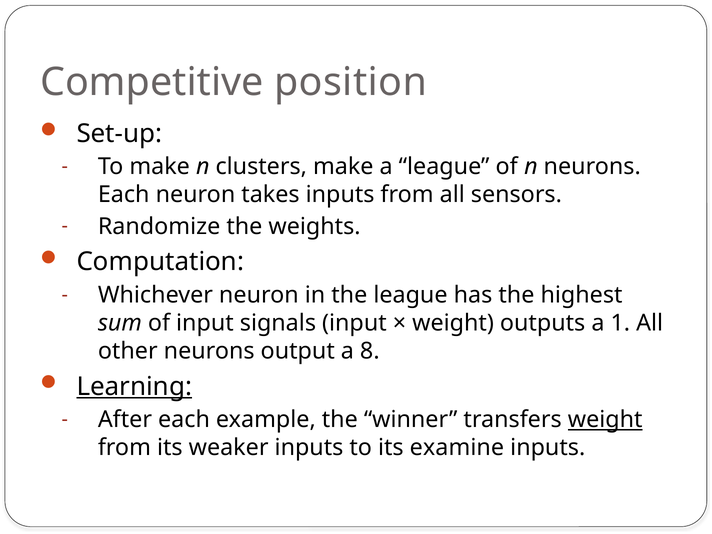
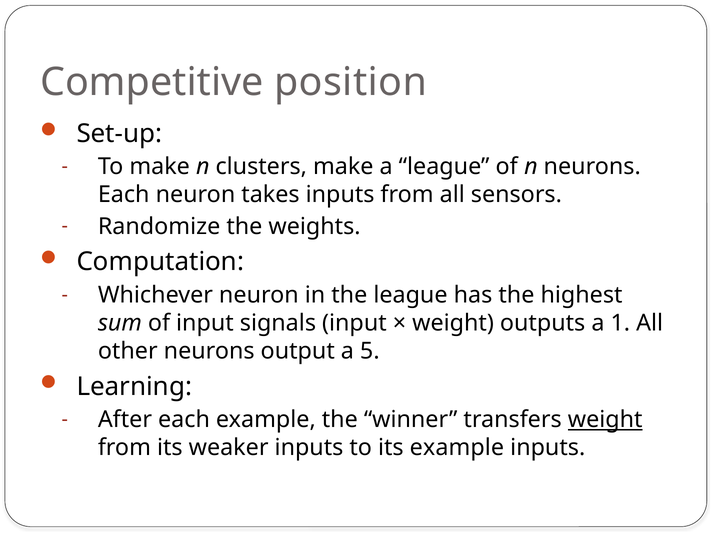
8: 8 -> 5 (370, 351)
Learning underline: present -> none (134, 386)
its examine: examine -> example (457, 447)
